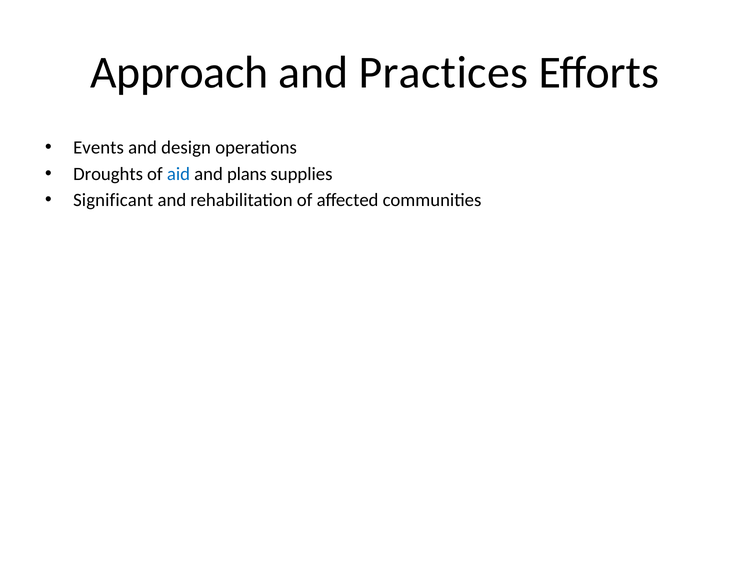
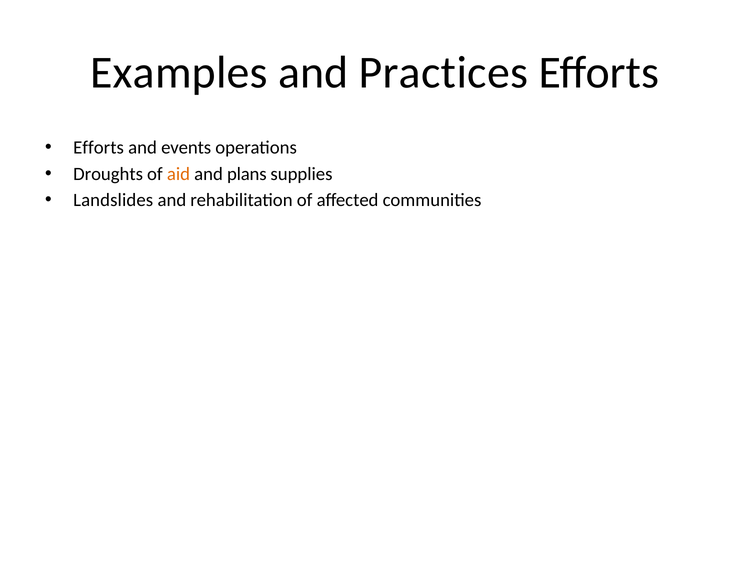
Approach: Approach -> Examples (179, 73)
Events: Events -> Efforts (99, 148)
design: design -> events (186, 148)
aid colour: blue -> orange (178, 174)
Significant: Significant -> Landslides (113, 200)
